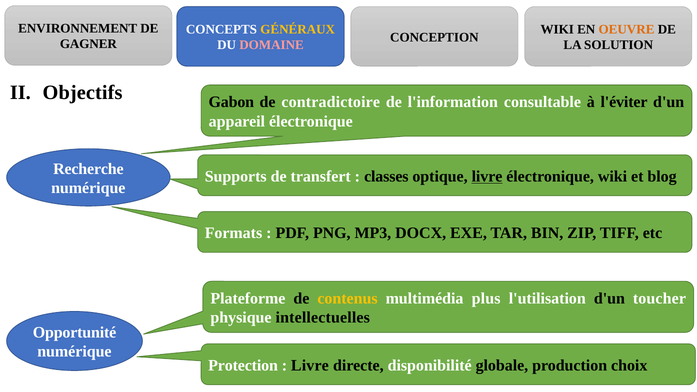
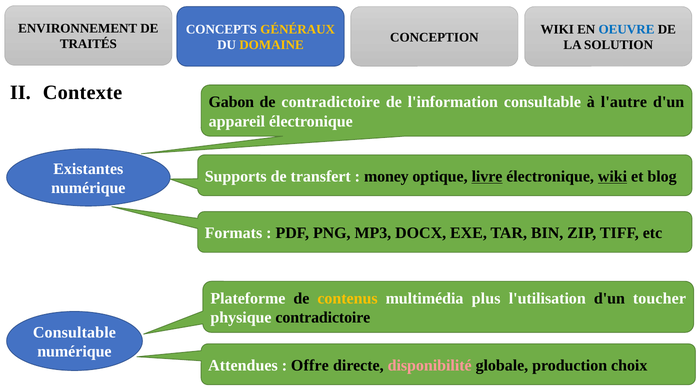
OEUVRE colour: orange -> blue (627, 29)
GAGNER: GAGNER -> TRAITÉS (88, 44)
DOMAINE colour: pink -> yellow (272, 45)
Objectifs: Objectifs -> Contexte (82, 93)
l'éviter: l'éviter -> l'autre (624, 102)
Recherche: Recherche -> Existantes (88, 169)
classes: classes -> money (386, 176)
wiki underline: none -> present (613, 176)
physique intellectuelles: intellectuelles -> contradictoire (323, 318)
Opportunité: Opportunité -> Consultable (74, 333)
Protection: Protection -> Attendues (243, 365)
Livre: Livre -> Offre (310, 365)
disponibilité colour: white -> pink (430, 365)
